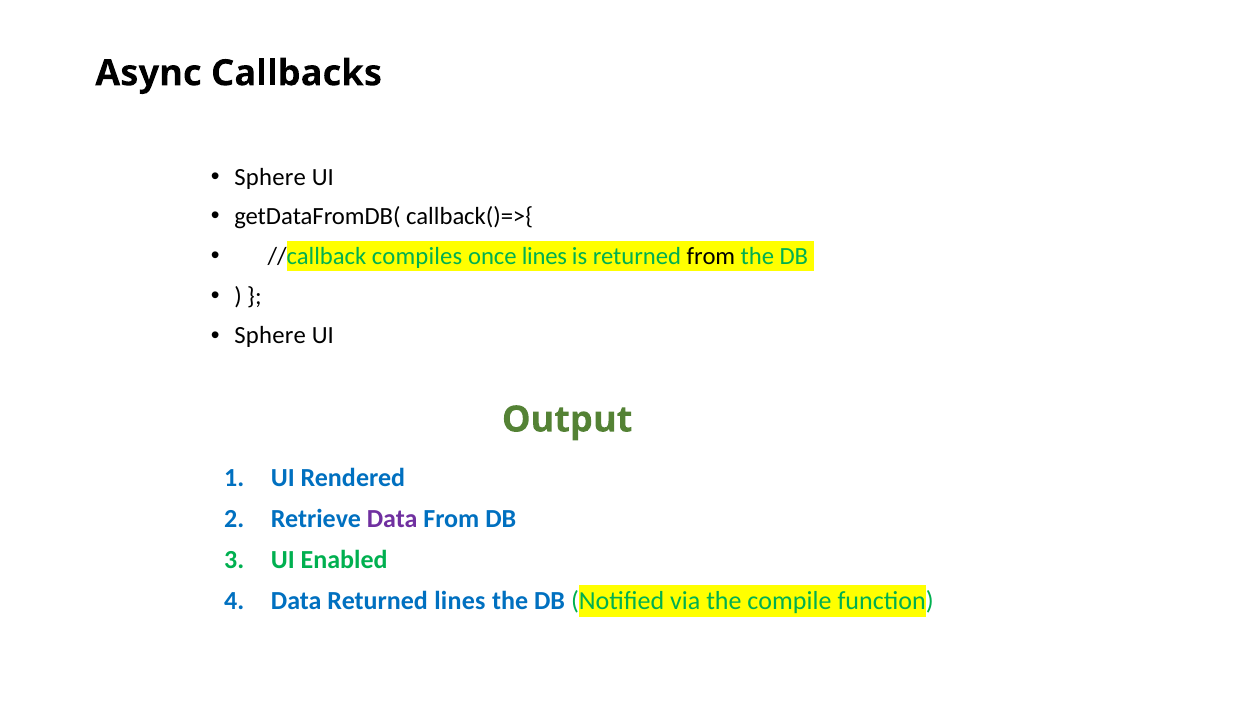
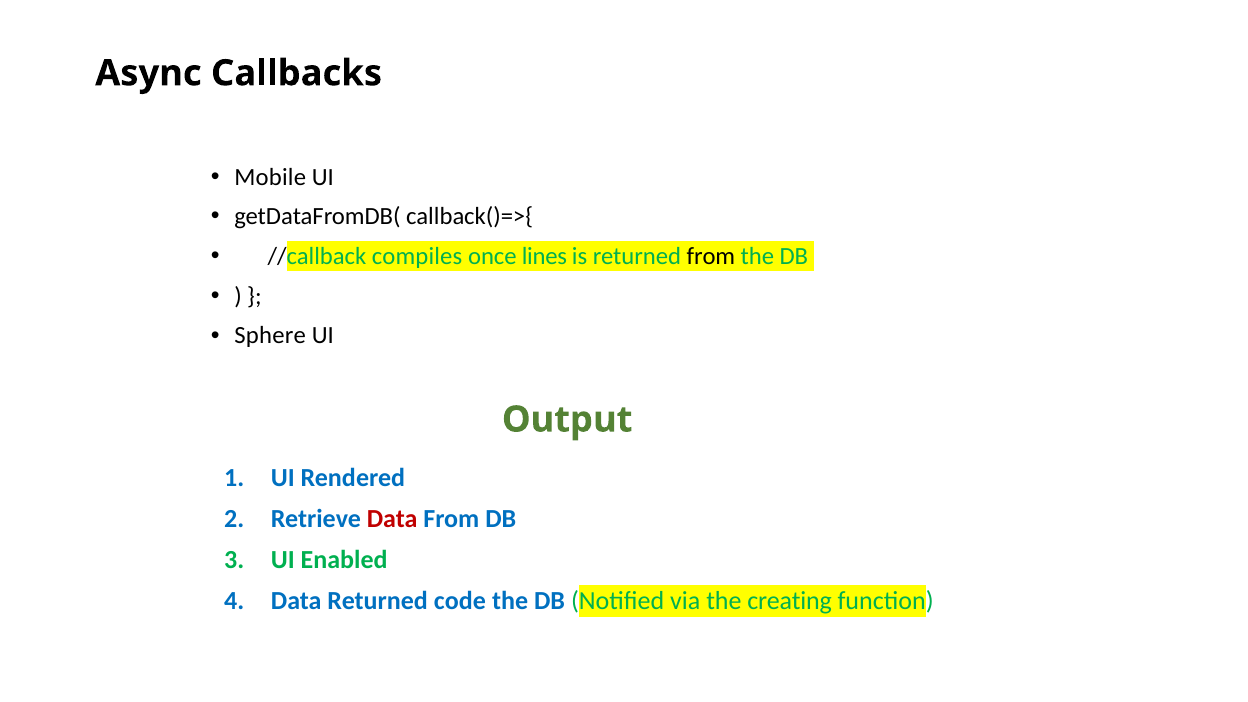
Sphere: Sphere -> Mobile (270, 177)
Data colour: purple -> red (392, 519)
Returned lines: lines -> code (460, 601)
compile: compile -> creating (790, 601)
